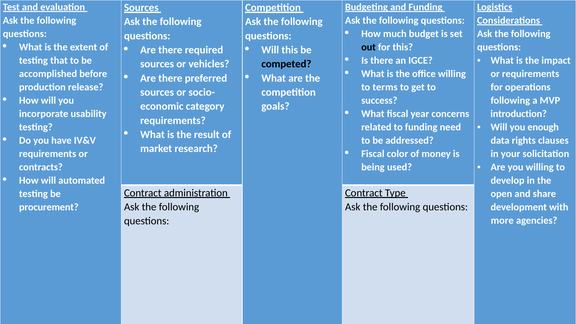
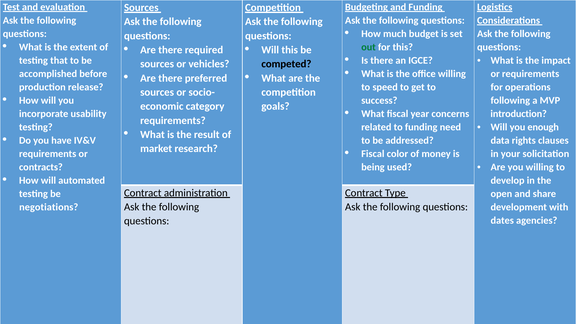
out colour: black -> green (369, 47)
terms: terms -> speed (385, 87)
procurement: procurement -> negotiations (49, 207)
more: more -> dates (502, 221)
